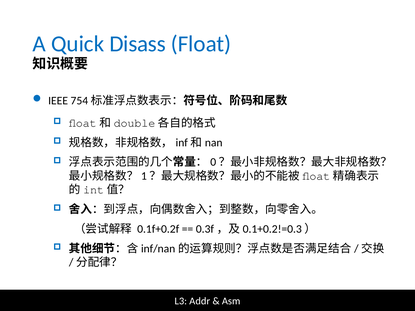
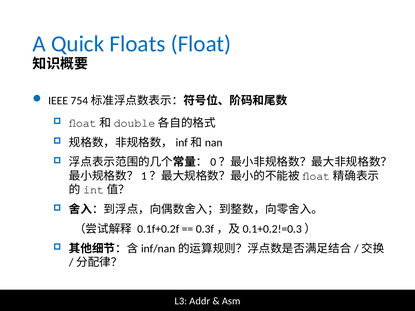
Disass: Disass -> Floats (137, 44)
